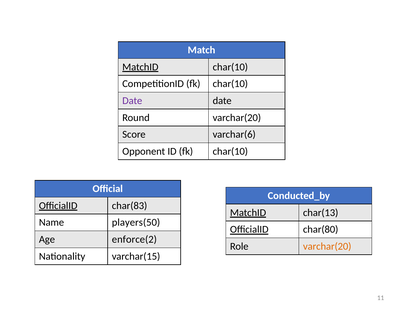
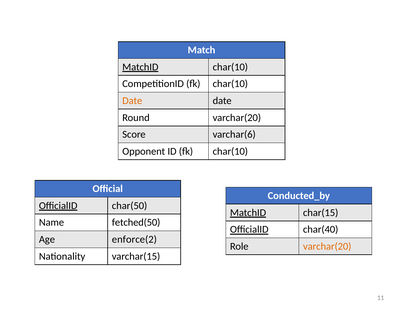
Date colour: purple -> orange (132, 101)
char(83: char(83 -> char(50 (130, 206)
char(13: char(13 -> char(15 (321, 213)
players(50: players(50 -> fetched(50 (136, 223)
char(80: char(80 -> char(40 (321, 230)
